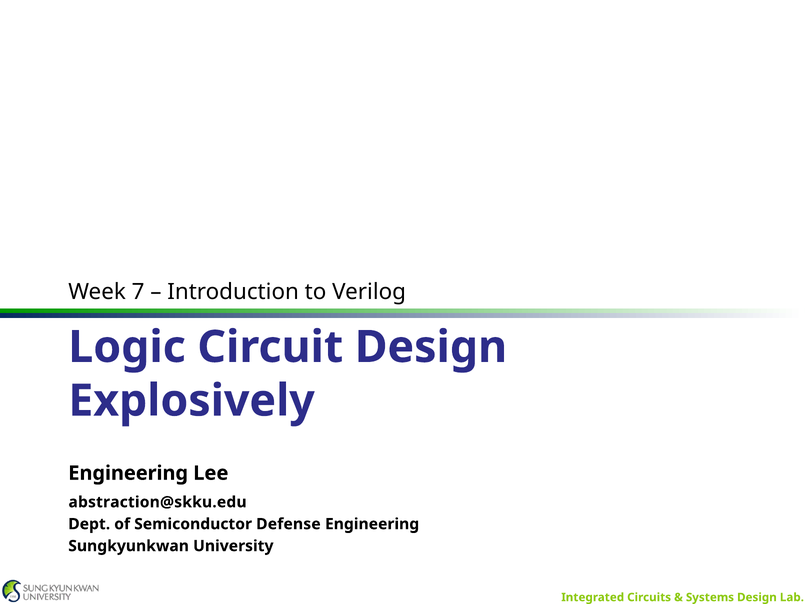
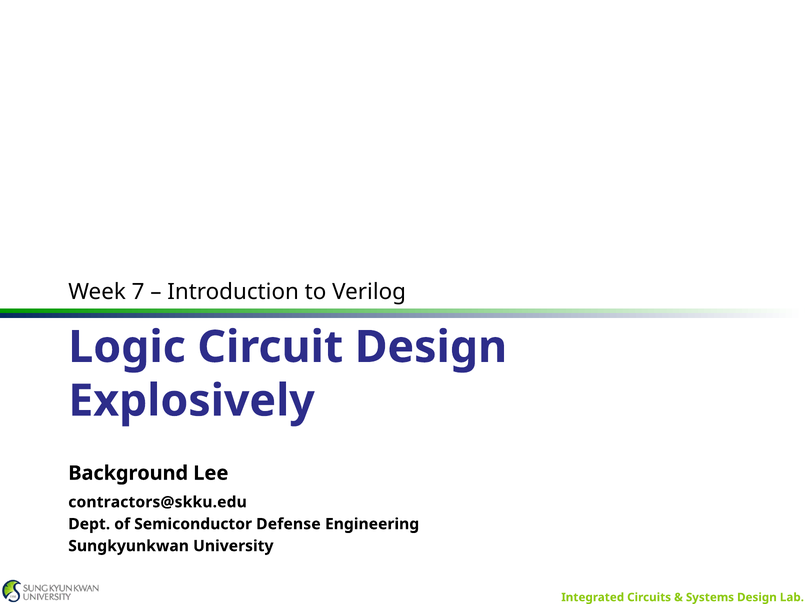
Engineering: Engineering -> Background (128, 473)
abstraction@skku.edu: abstraction@skku.edu -> contractors@skku.edu (158, 502)
